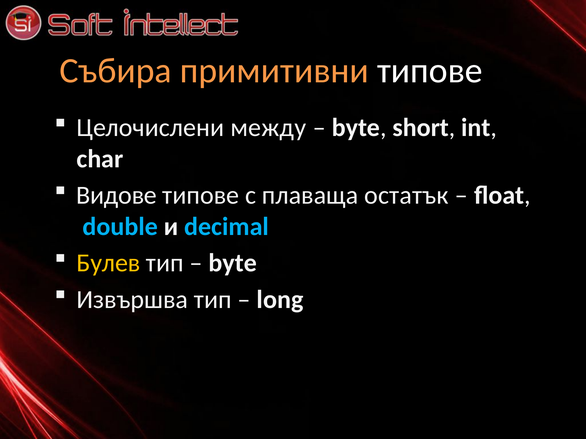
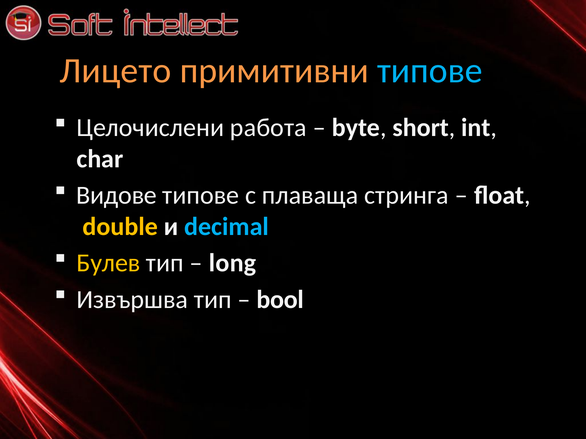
Събира: Събира -> Лицето (115, 71)
типове colour: white -> light blue (430, 71)
между: между -> работа (268, 128)
остатък: остатък -> стринга (406, 196)
double colour: light blue -> yellow (120, 227)
byte: byte -> long (233, 263)
long: long -> bool (280, 300)
